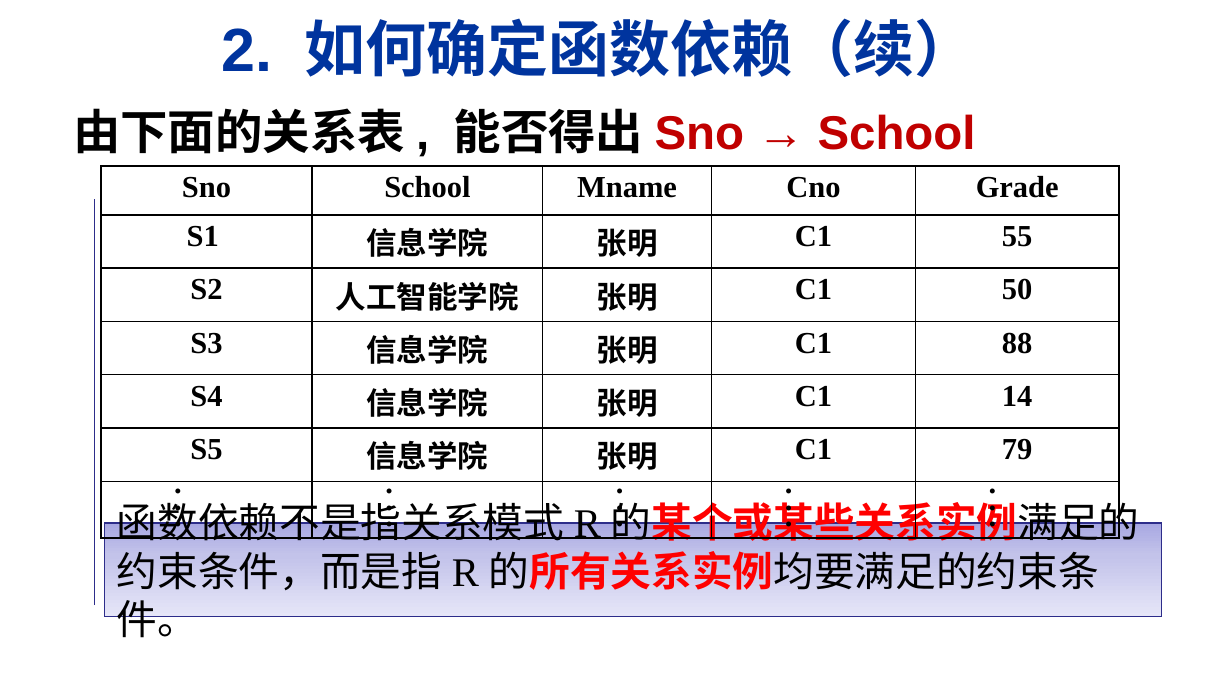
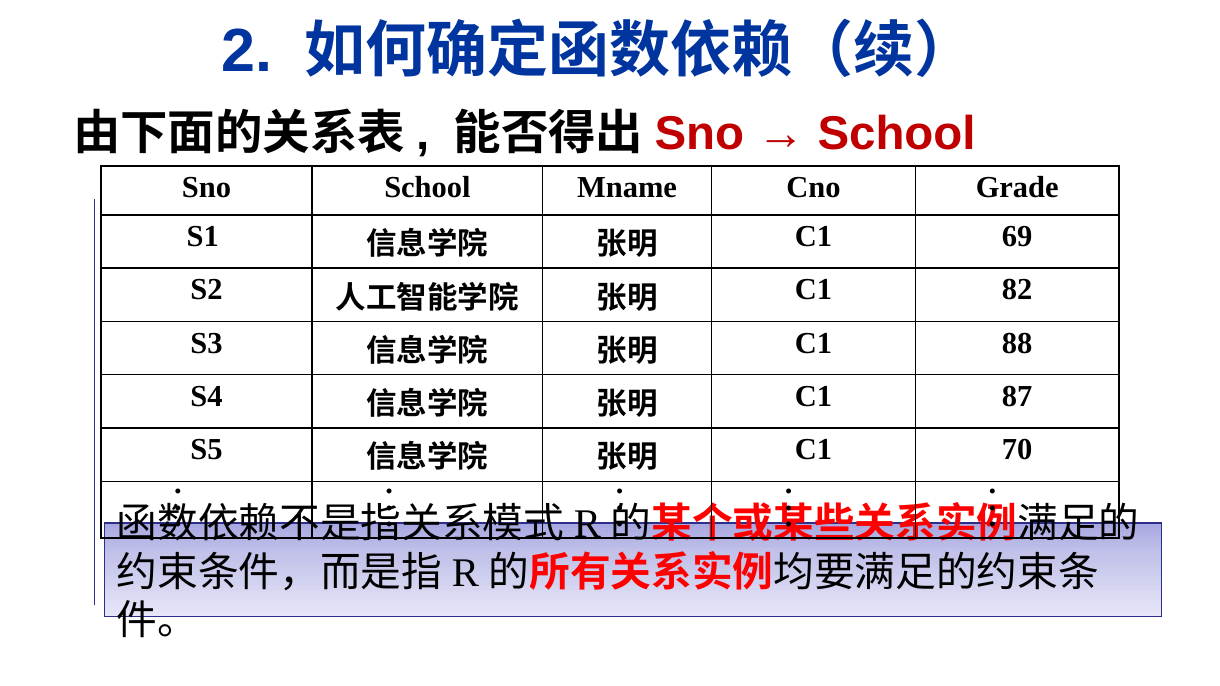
55: 55 -> 69 (1017, 237)
50: 50 -> 82 (1017, 290)
14: 14 -> 87 (1017, 397)
79: 79 -> 70 (1017, 450)
